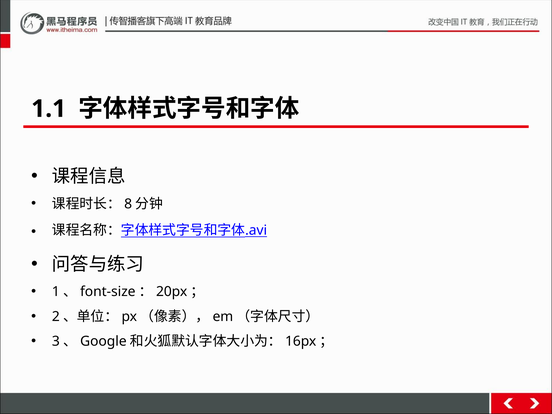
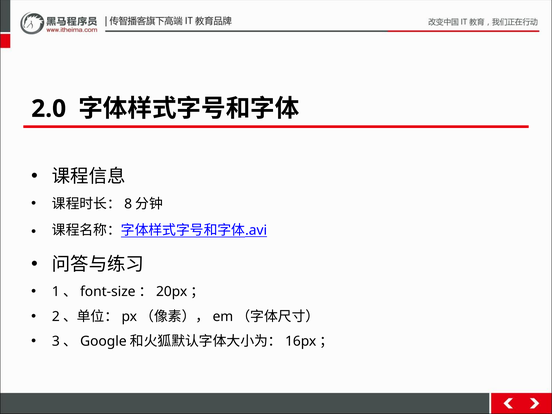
1.1: 1.1 -> 2.0 (49, 109)
